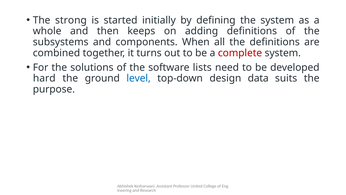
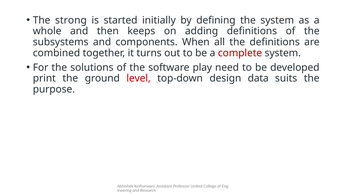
lists: lists -> play (202, 67)
hard: hard -> print (44, 78)
level colour: blue -> red (139, 78)
